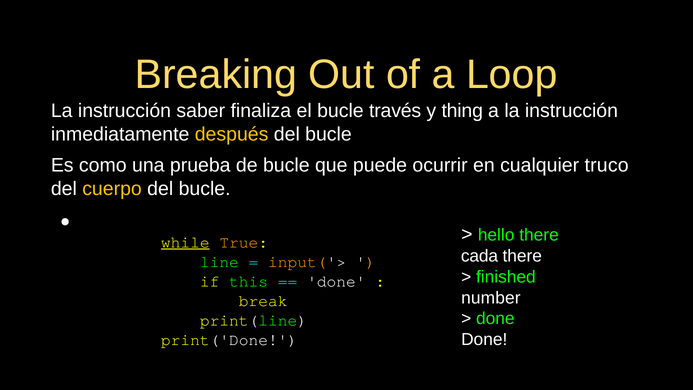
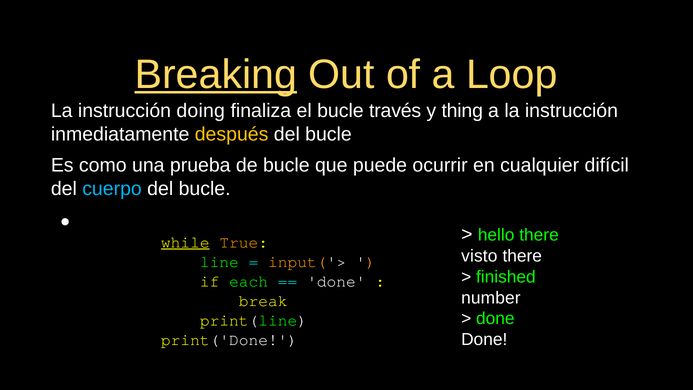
Breaking underline: none -> present (216, 74)
saber: saber -> doing (201, 111)
truco: truco -> difícil (607, 165)
cuerpo colour: yellow -> light blue (112, 189)
cada: cada -> visto (479, 256)
this: this -> each (249, 281)
